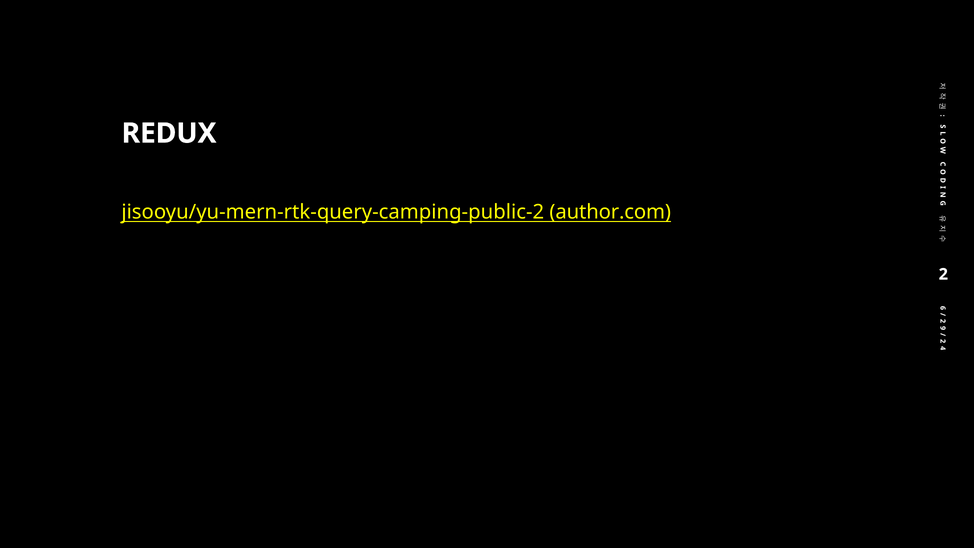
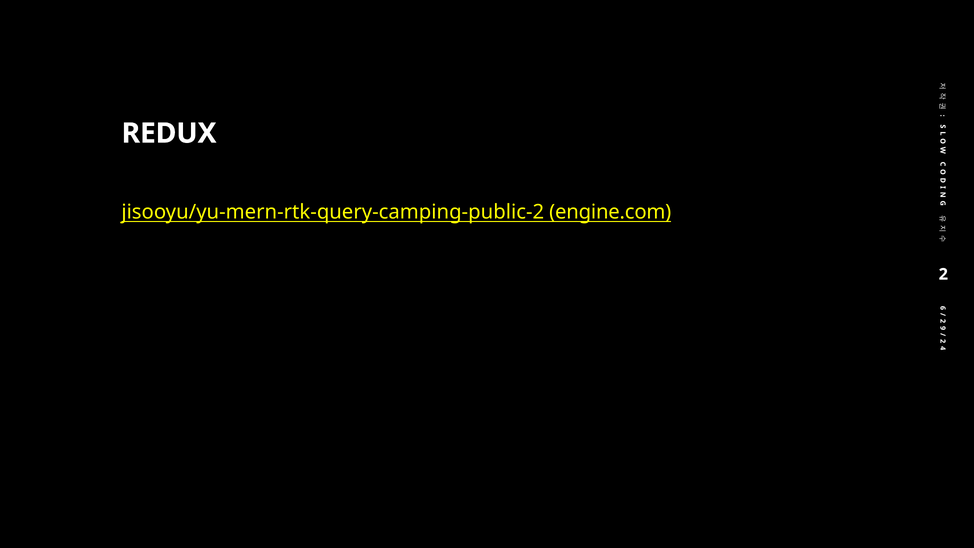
author.com: author.com -> engine.com (610, 212)
